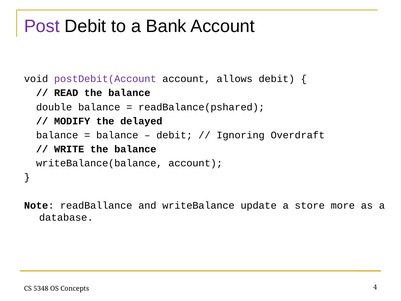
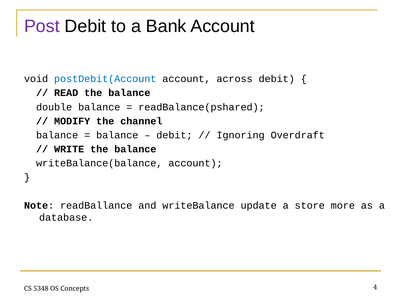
postDebit(Account colour: purple -> blue (105, 79)
allows: allows -> across (235, 79)
delayed: delayed -> channel (141, 121)
